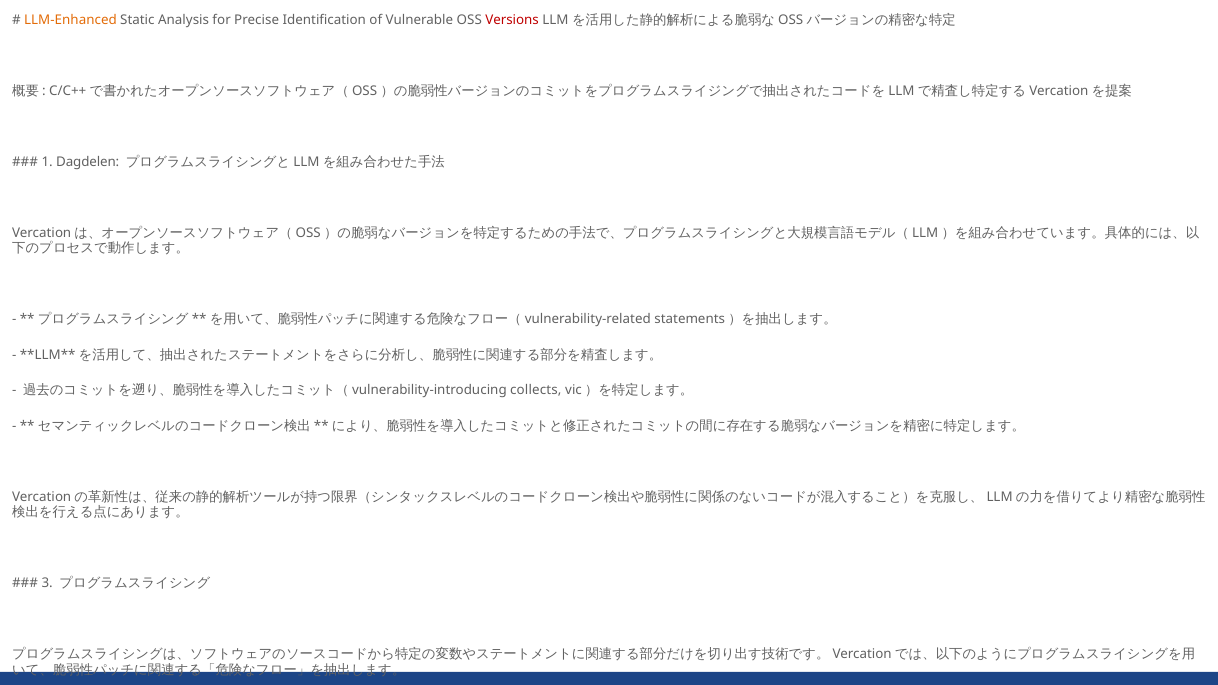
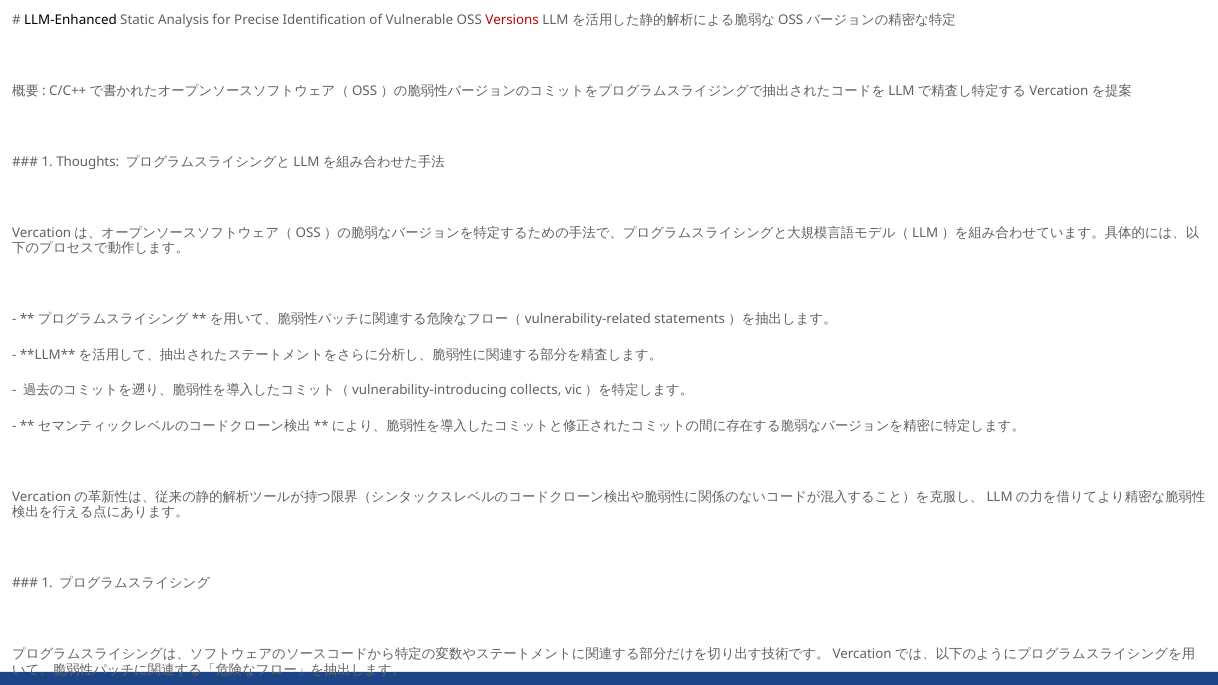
LLM-Enhanced colour: orange -> black (71, 20)
Dagdelen: Dagdelen -> Thoughts (88, 162)
3: 3 -> 1 (47, 583)
